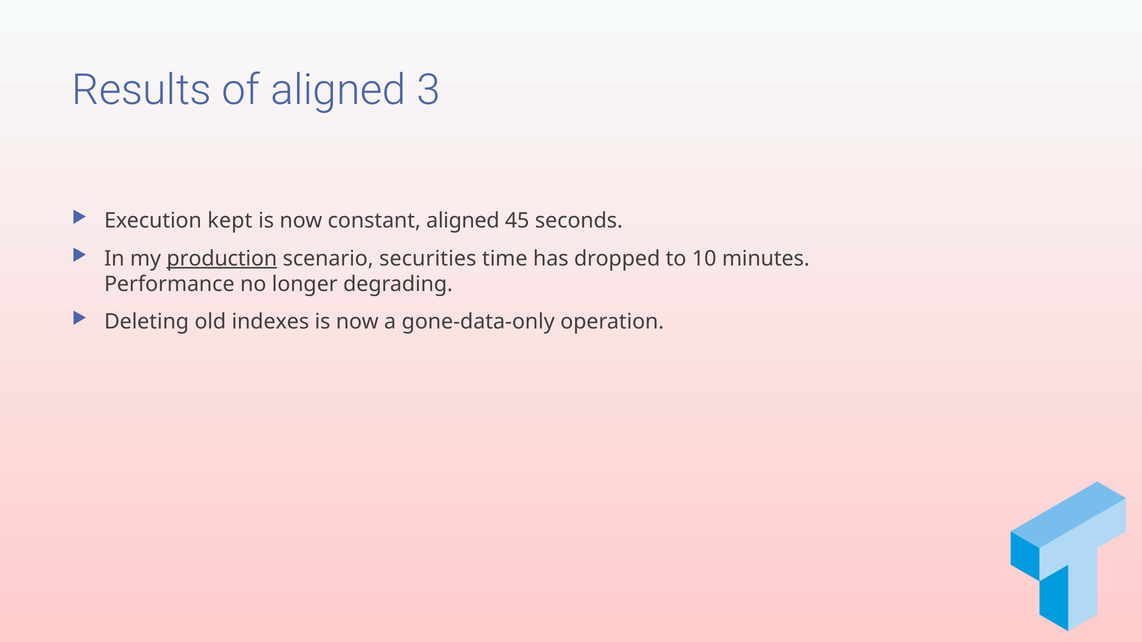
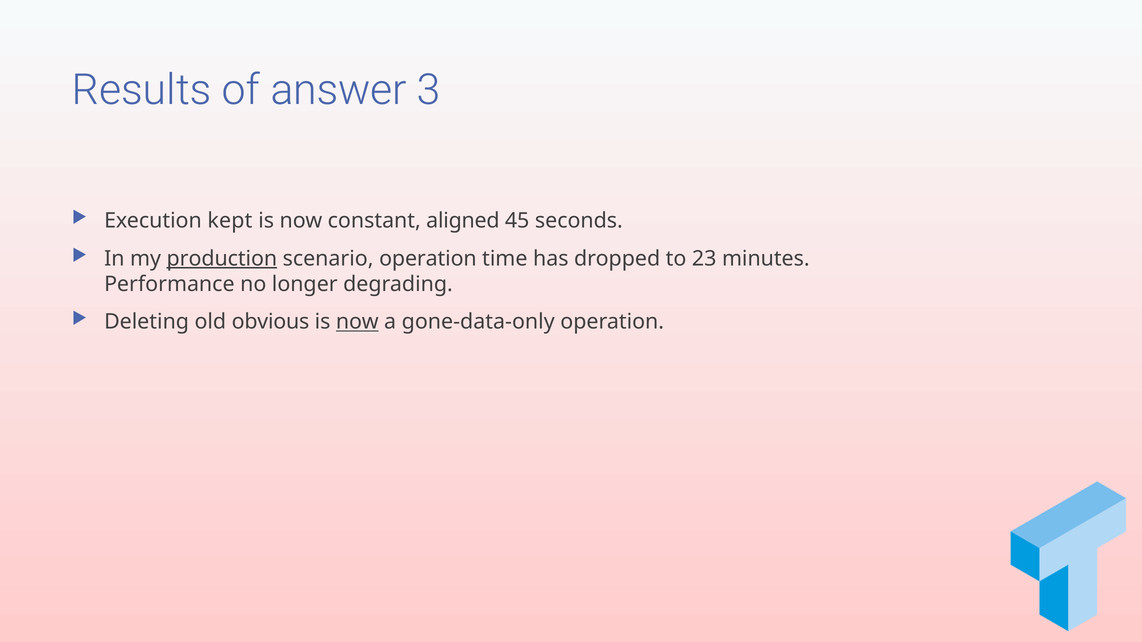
of aligned: aligned -> answer (338, 90)
scenario securities: securities -> operation (428, 259)
10: 10 -> 23 (704, 259)
indexes: indexes -> obvious (271, 322)
now underline: none -> present (357, 322)
